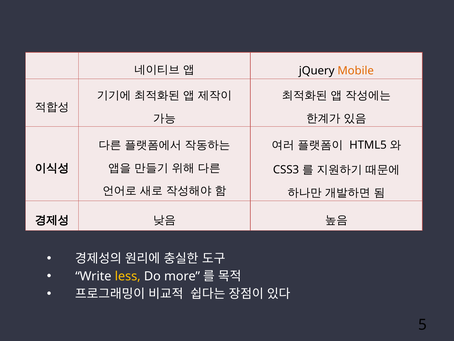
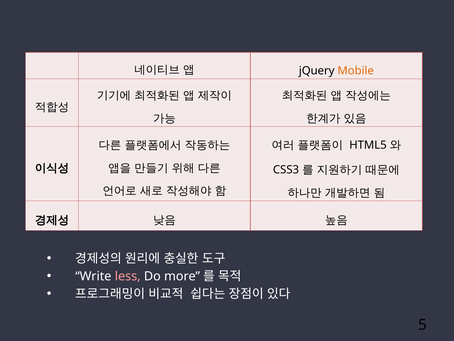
less colour: yellow -> pink (128, 276)
